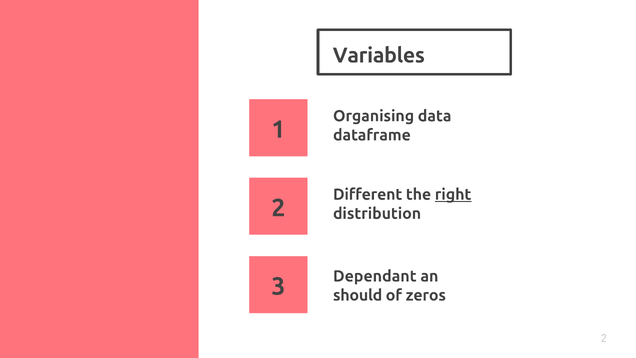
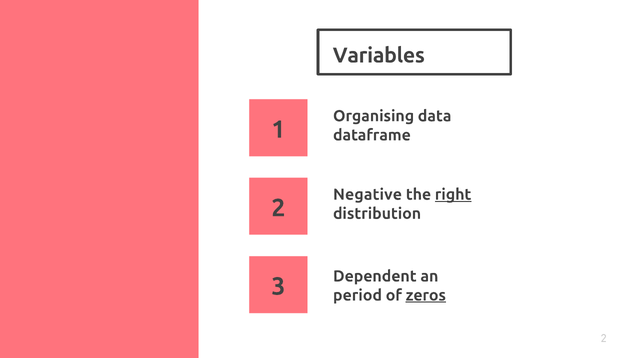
Different: Different -> Negative (367, 194)
Dependant: Dependant -> Dependent (375, 276)
should: should -> period (357, 295)
zeros underline: none -> present (426, 295)
